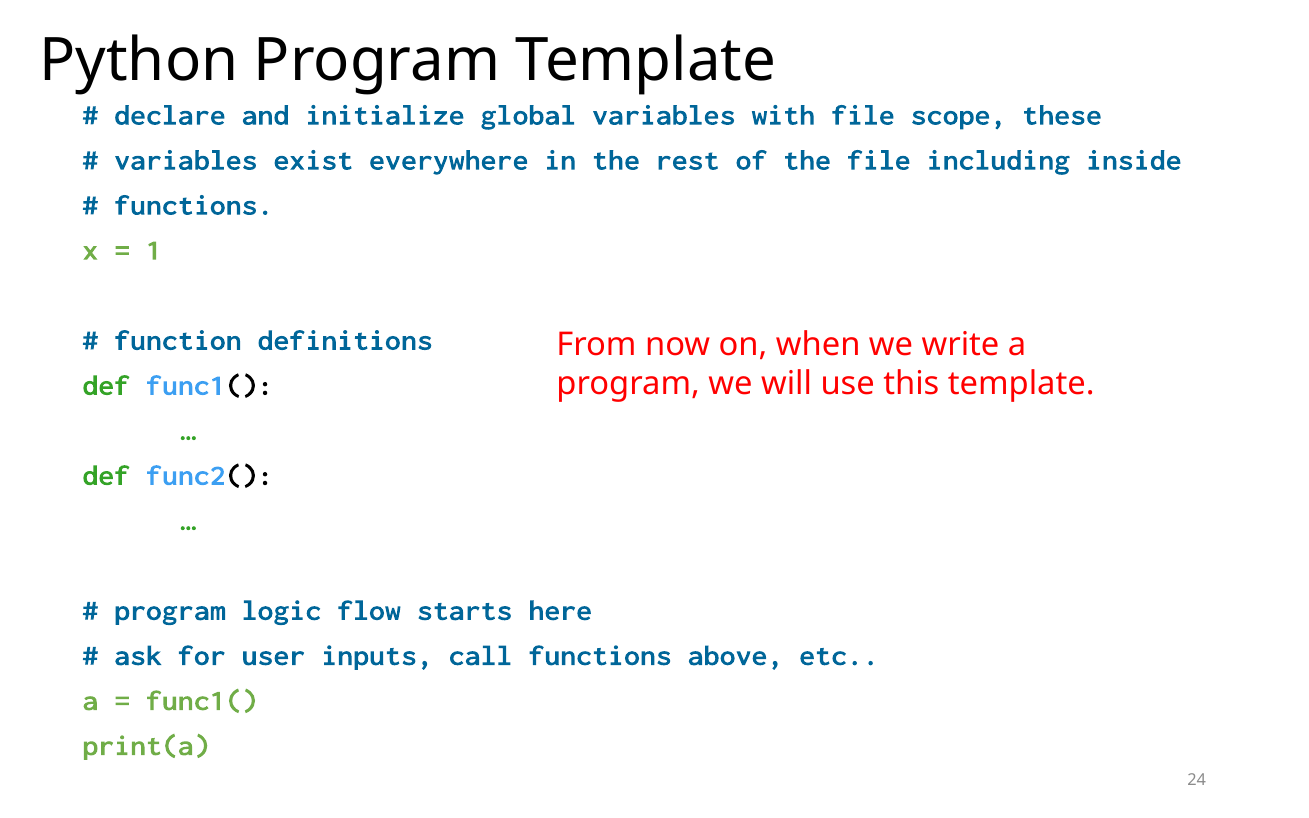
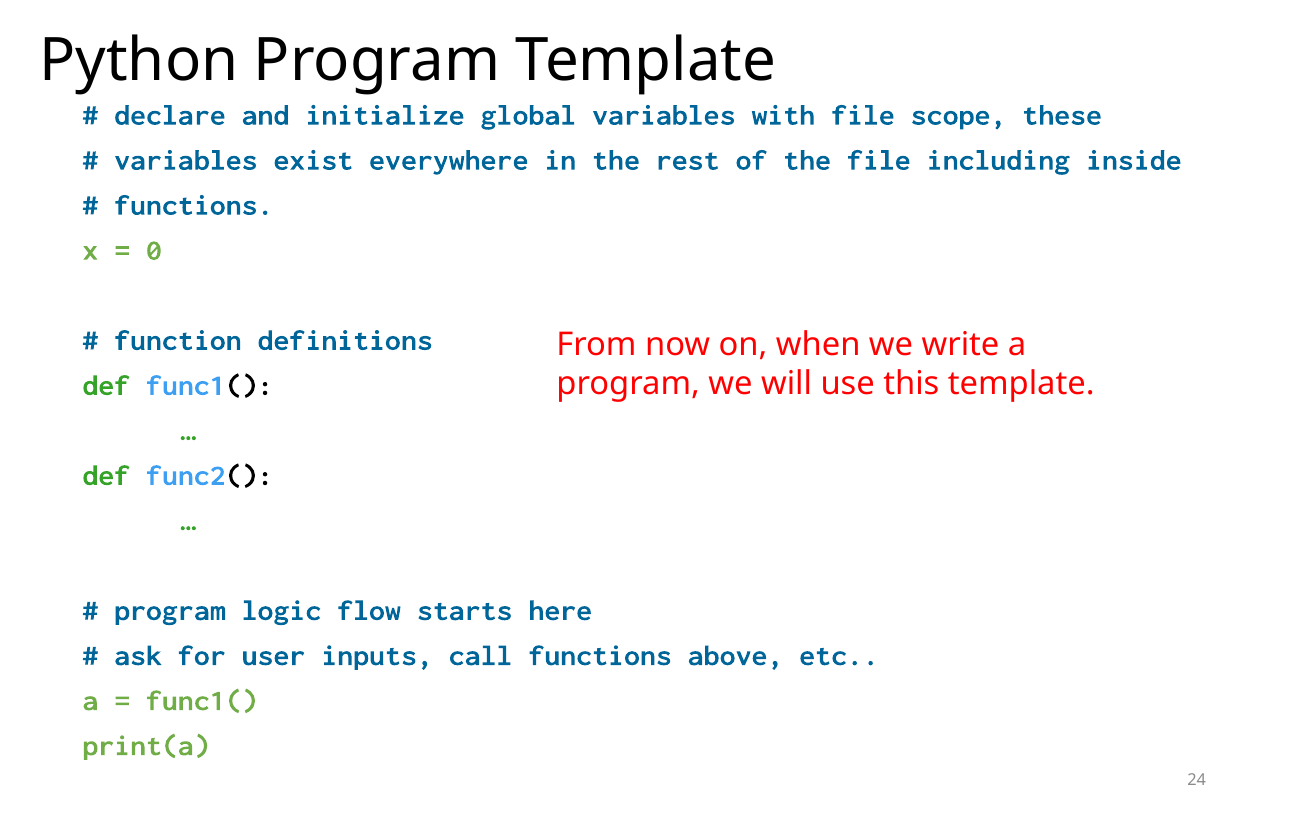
1: 1 -> 0 (154, 250)
